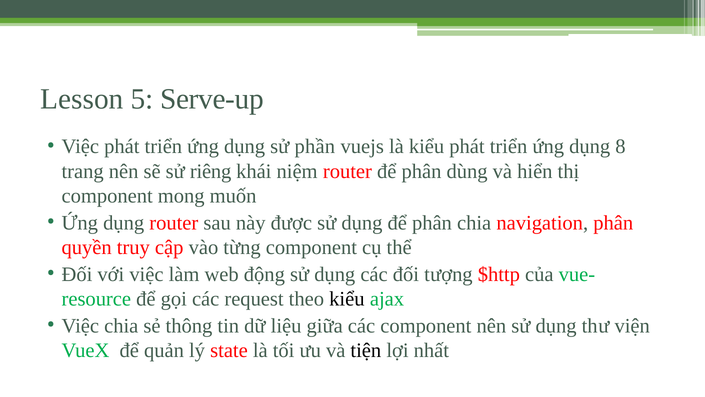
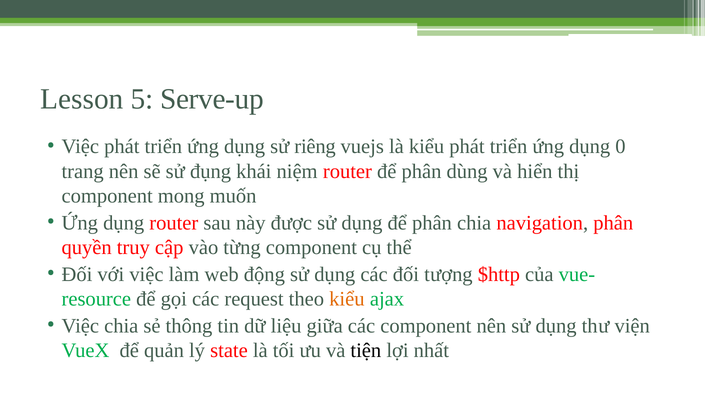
phần: phần -> riêng (315, 146)
8: 8 -> 0 (620, 146)
riêng: riêng -> đụng (211, 171)
kiểu colour: black -> orange (347, 299)
